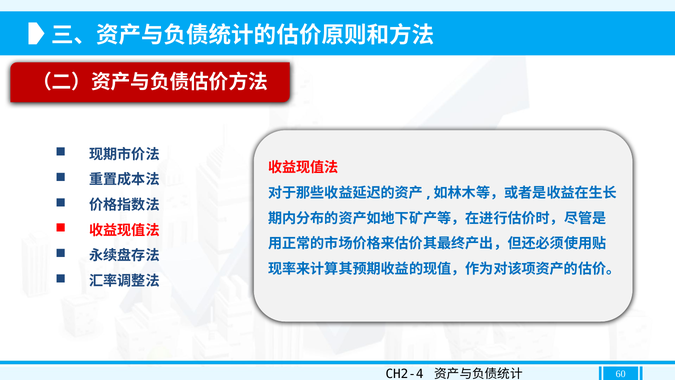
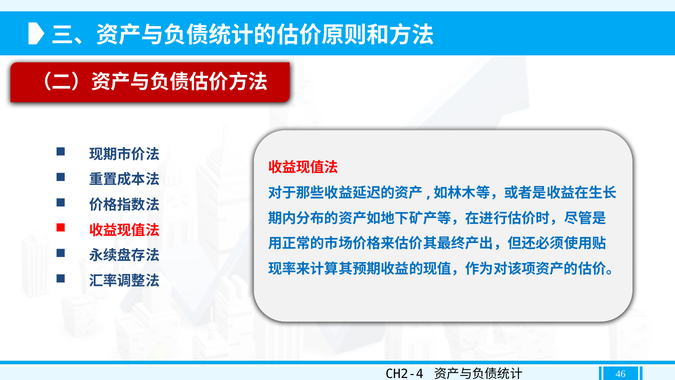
60: 60 -> 46 (621, 374)
